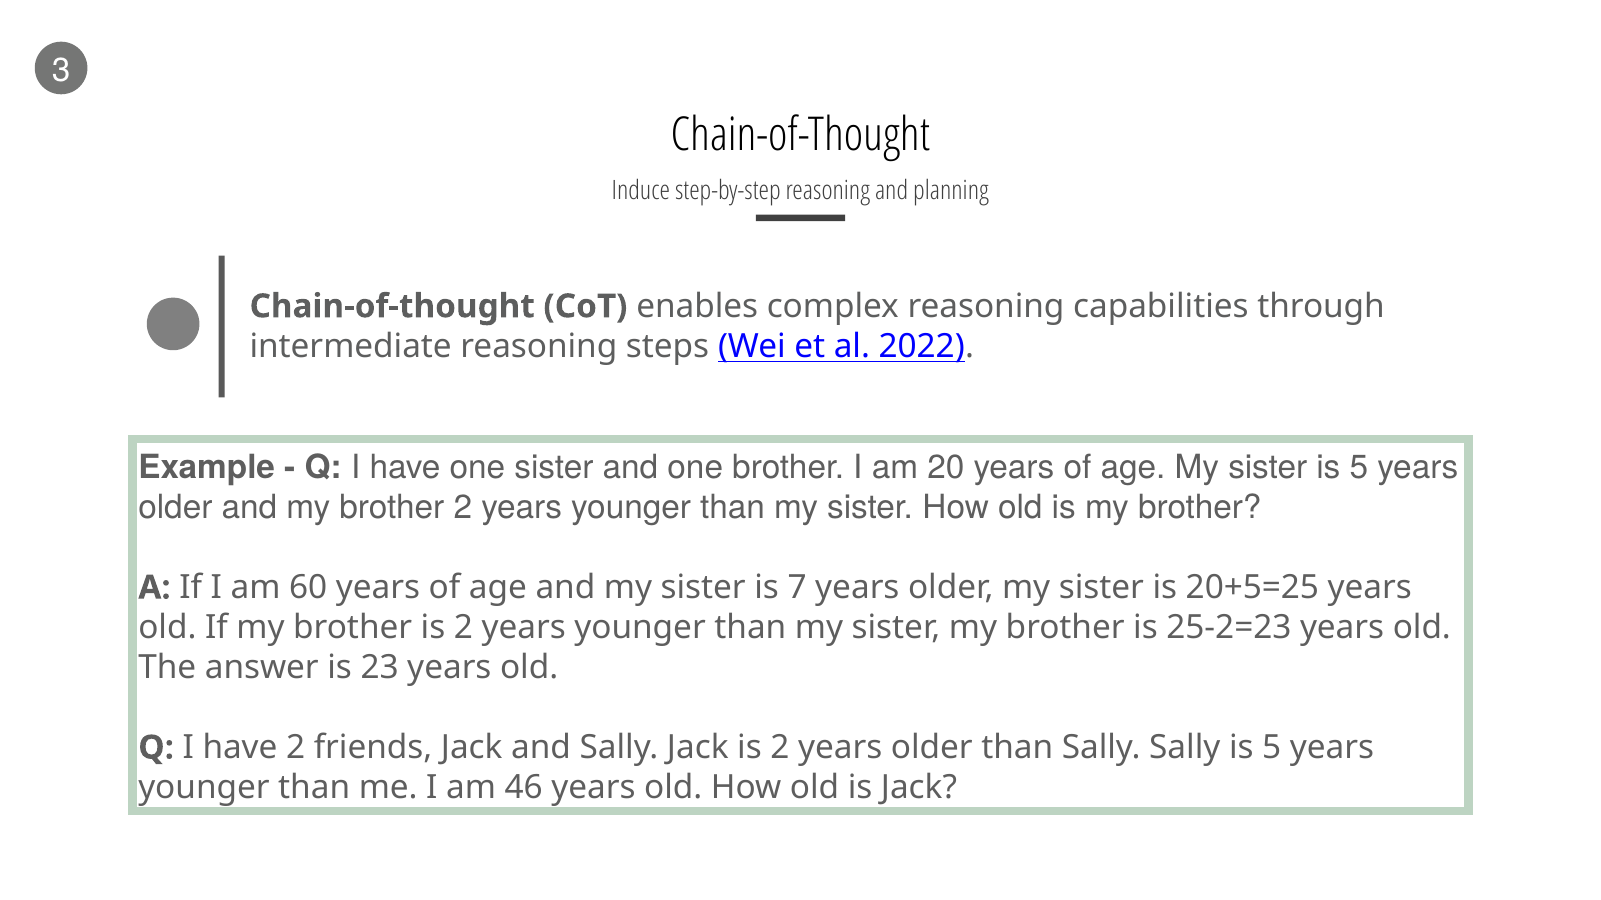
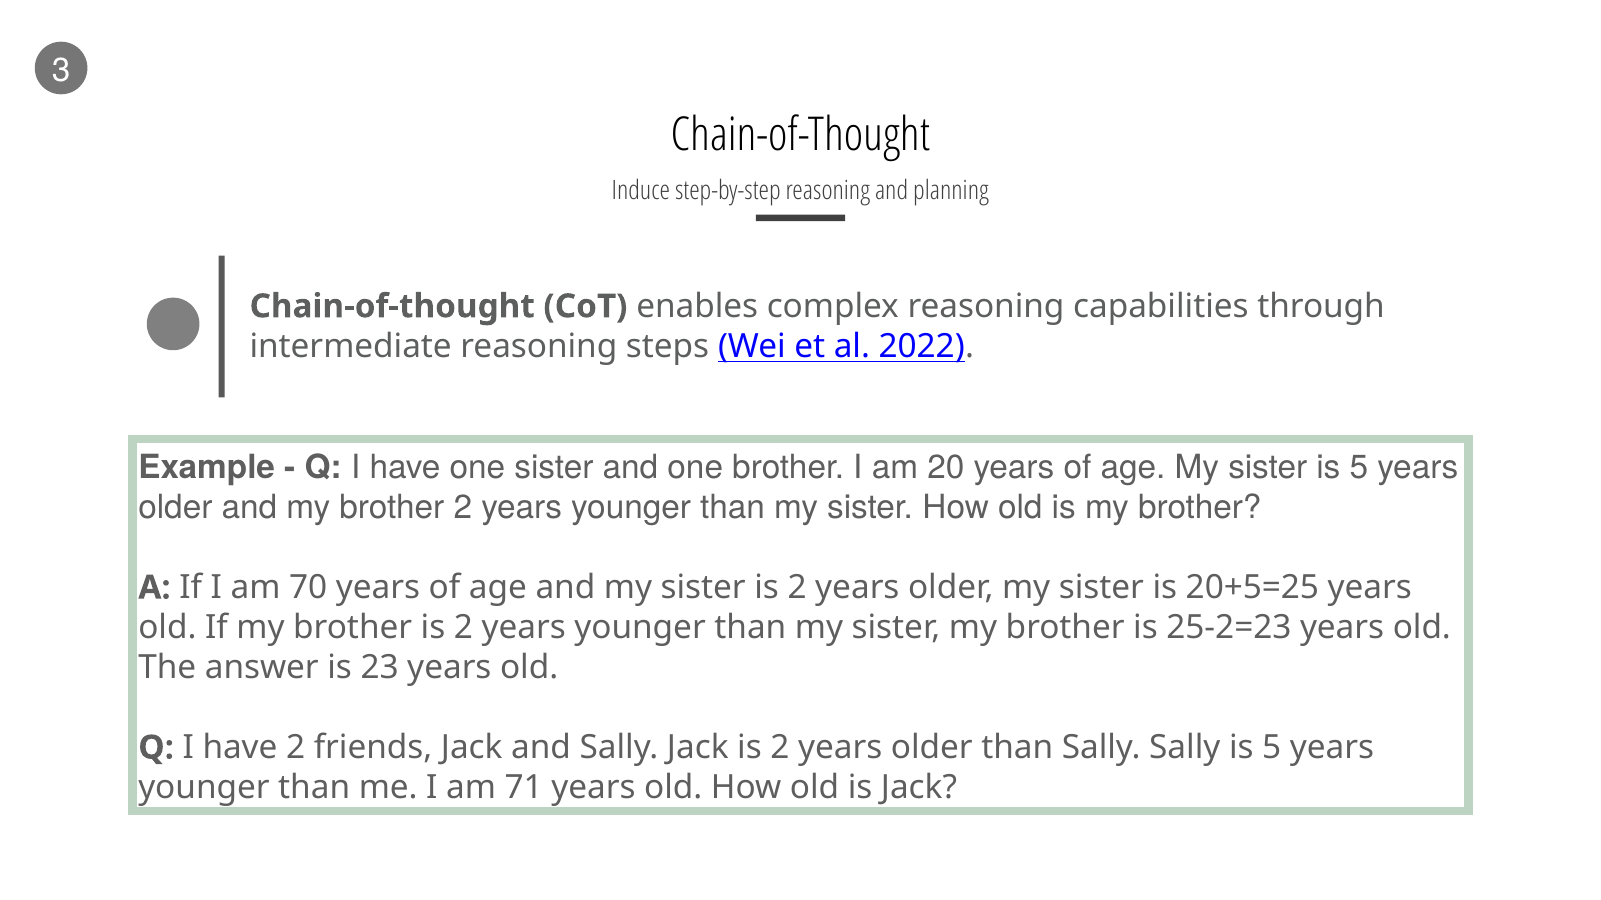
60: 60 -> 70 (308, 588)
sister is 7: 7 -> 2 (797, 588)
46: 46 -> 71 (524, 788)
